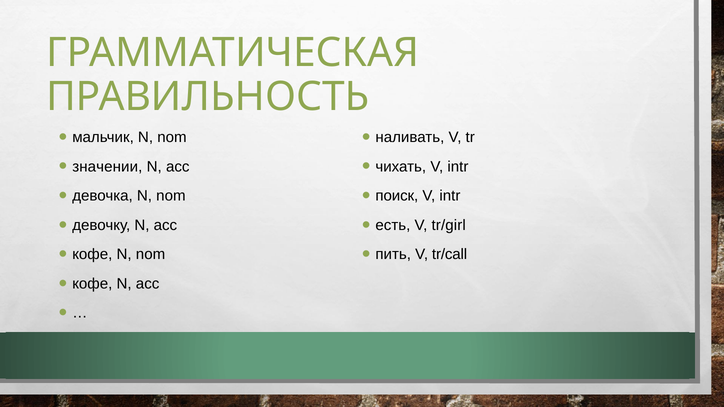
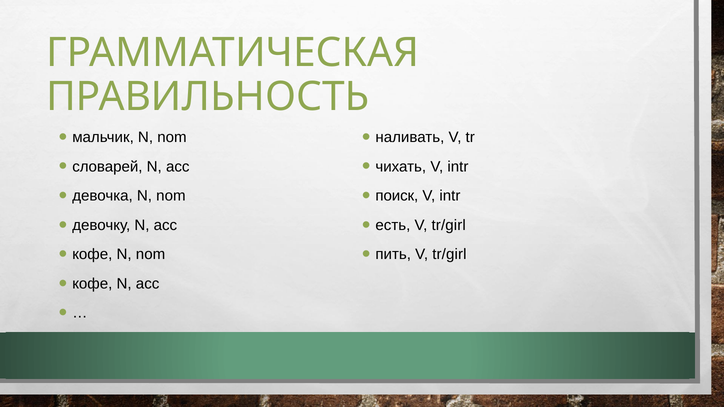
значении: значении -> словарей (107, 167)
пить V tr/call: tr/call -> tr/girl (449, 255)
